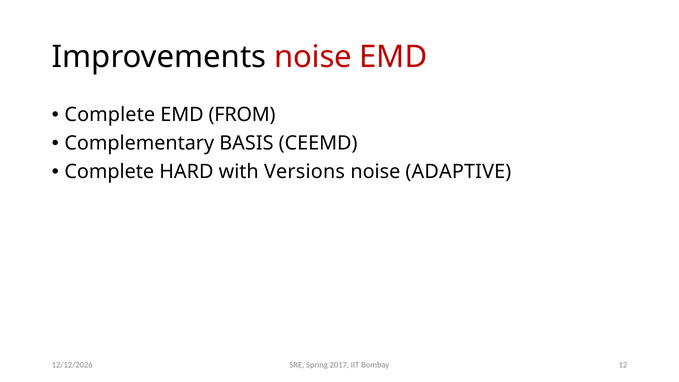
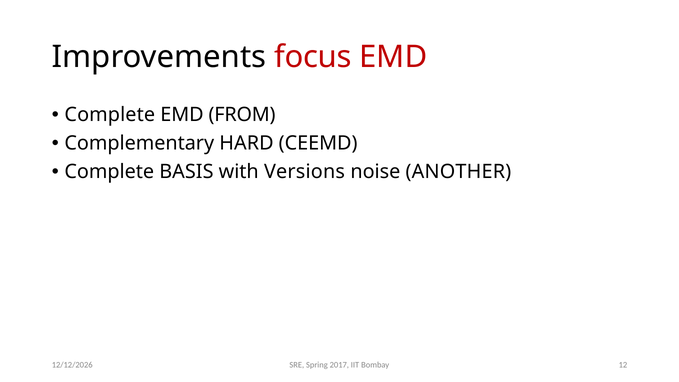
Improvements noise: noise -> focus (313, 57)
BASIS: BASIS -> HARD (246, 143)
HARD: HARD -> BASIS (186, 172)
ADAPTIVE: ADAPTIVE -> ANOTHER (458, 172)
